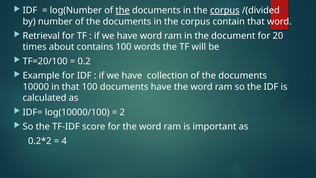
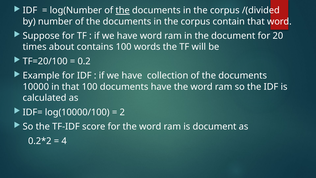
corpus underline: present -> none (225, 10)
Retrieval: Retrieval -> Suppose (41, 36)
is important: important -> document (214, 126)
